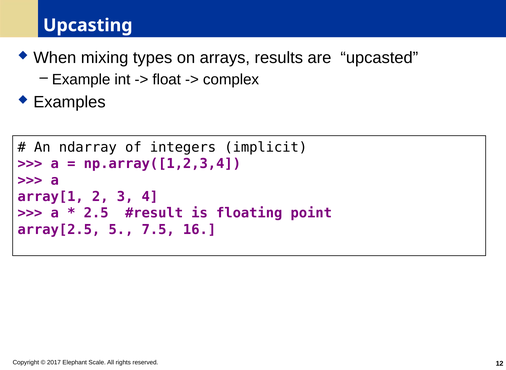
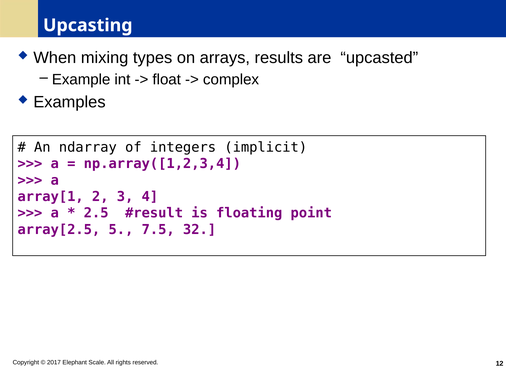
16: 16 -> 32 (200, 230)
